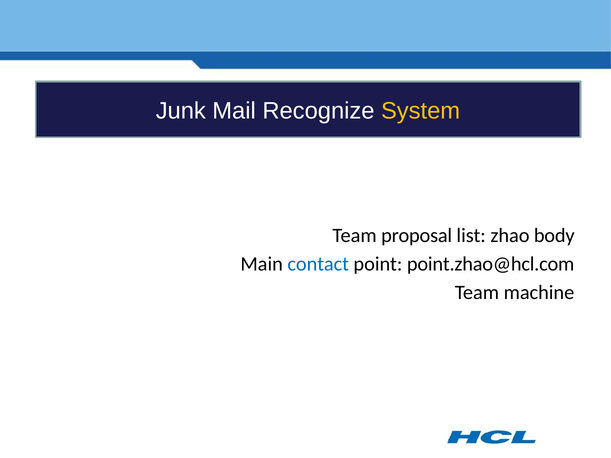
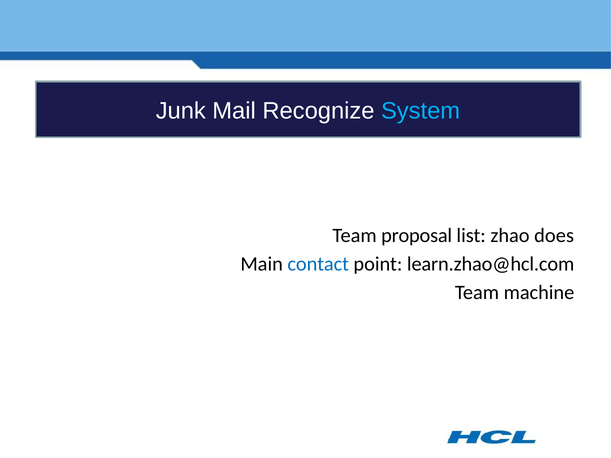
System colour: yellow -> light blue (421, 111)
body: body -> does (554, 236)
point.zhao@hcl.com: point.zhao@hcl.com -> learn.zhao@hcl.com (491, 264)
